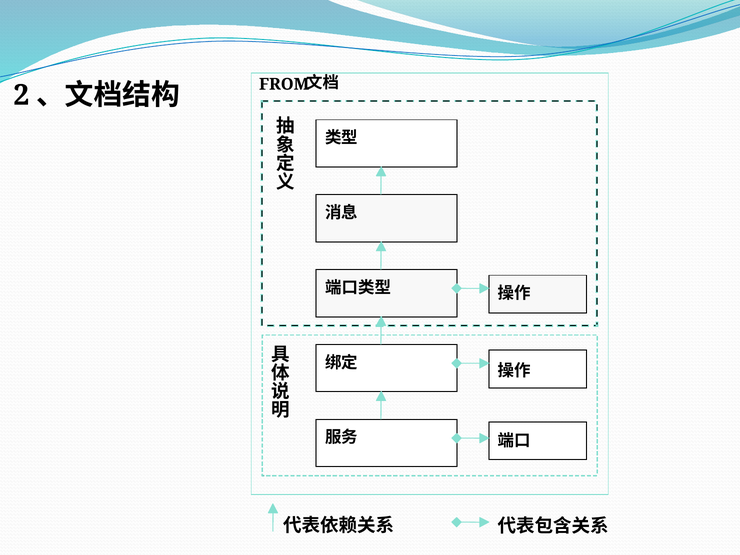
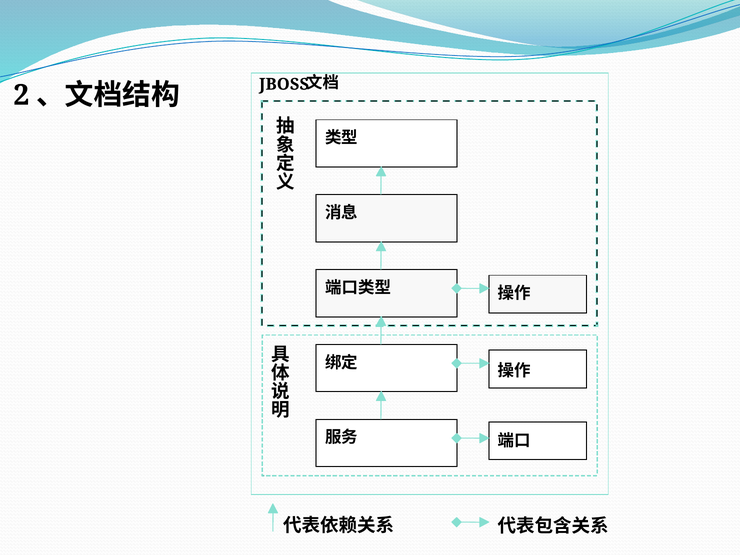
FROM: FROM -> JBOSS (284, 84)
